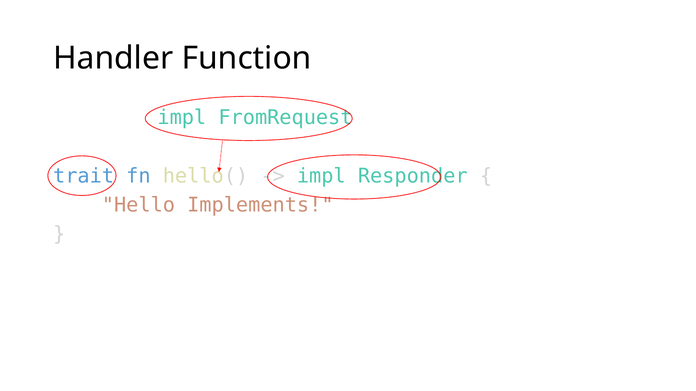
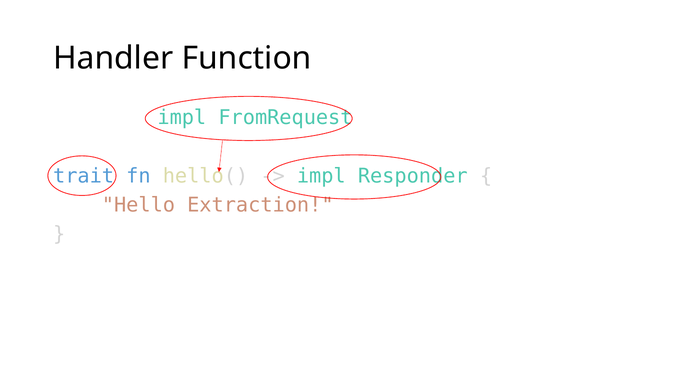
Implements: Implements -> Extraction (260, 205)
